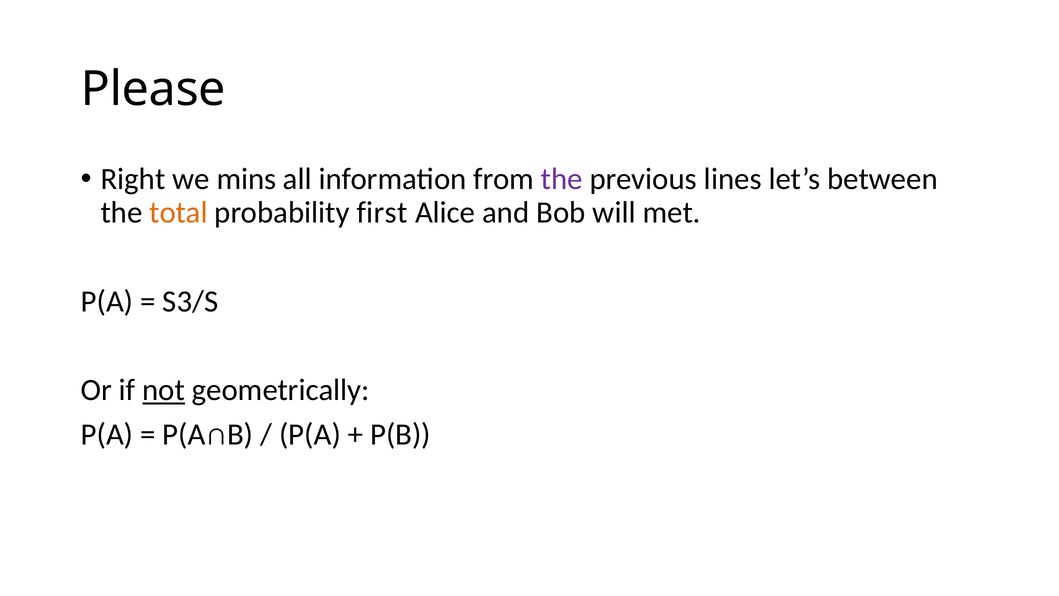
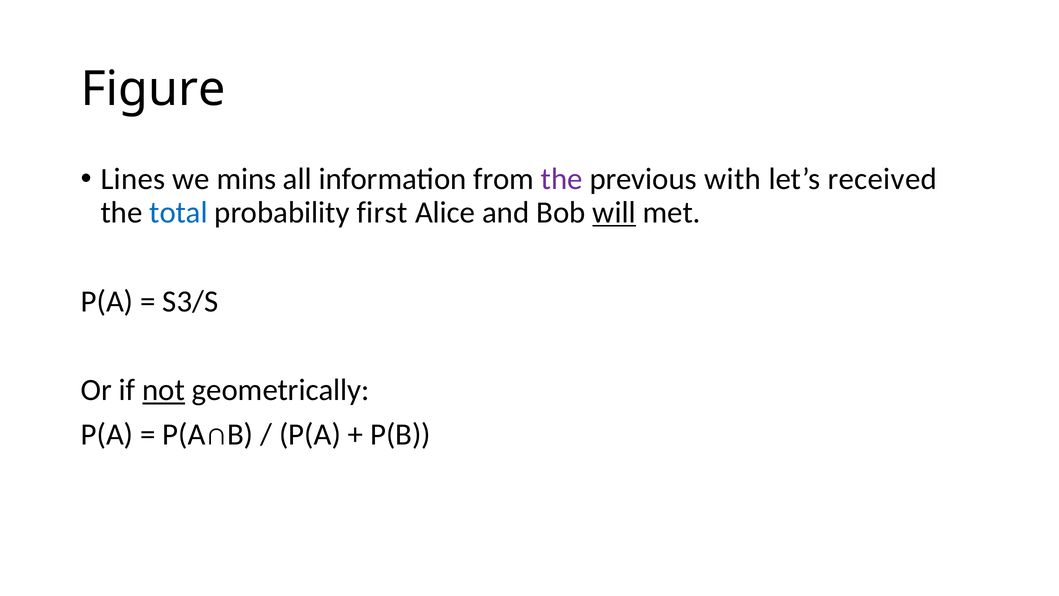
Please: Please -> Figure (153, 89)
Right: Right -> Lines (133, 179)
lines: lines -> with (733, 179)
between: between -> received (882, 179)
total colour: orange -> blue (178, 212)
will underline: none -> present (614, 212)
